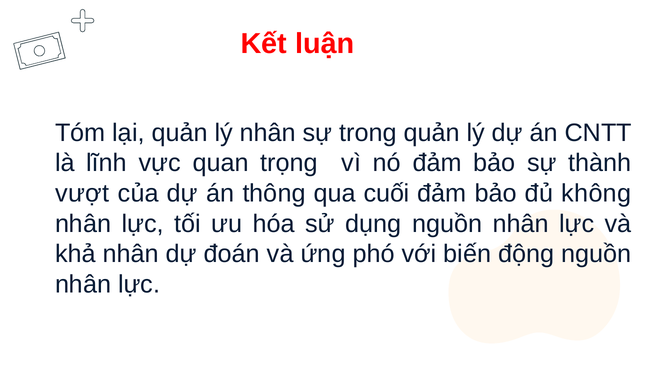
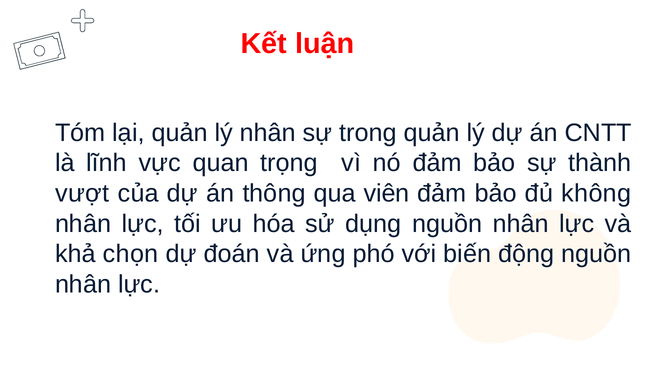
cuối: cuối -> viên (387, 193)
khả nhân: nhân -> chọn (131, 254)
